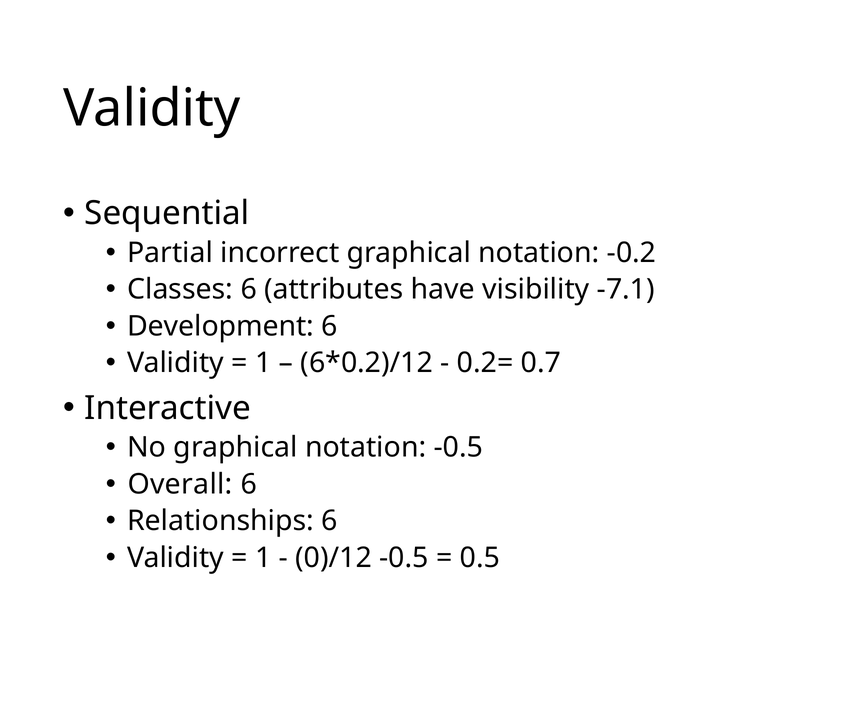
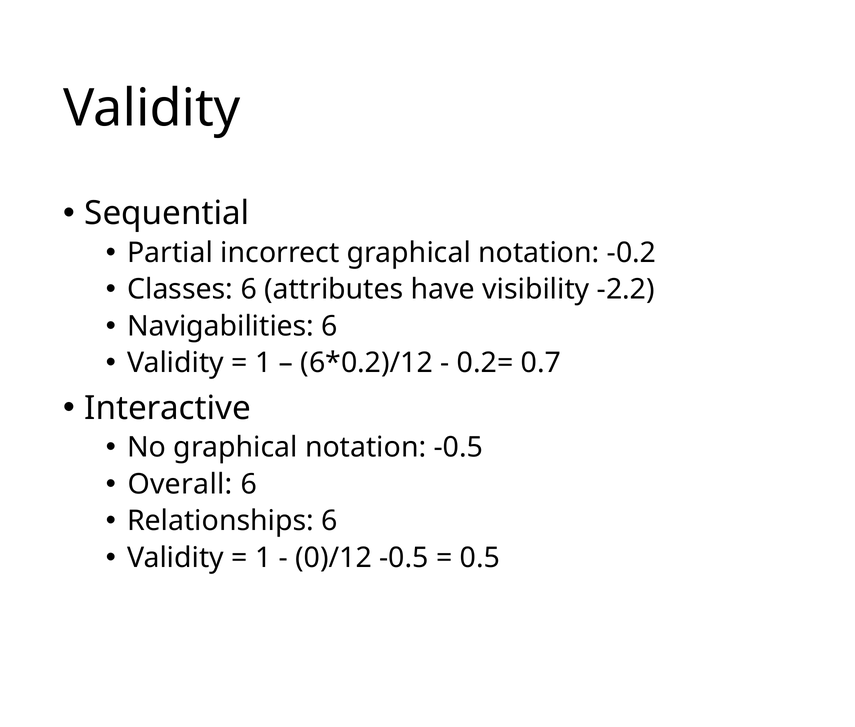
-7.1: -7.1 -> -2.2 (626, 289)
Development: Development -> Navigabilities (221, 326)
